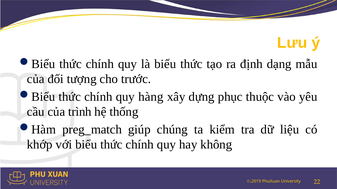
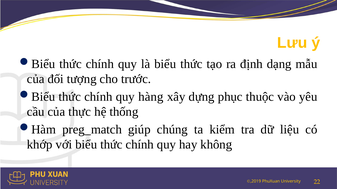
trình: trình -> thực (80, 112)
